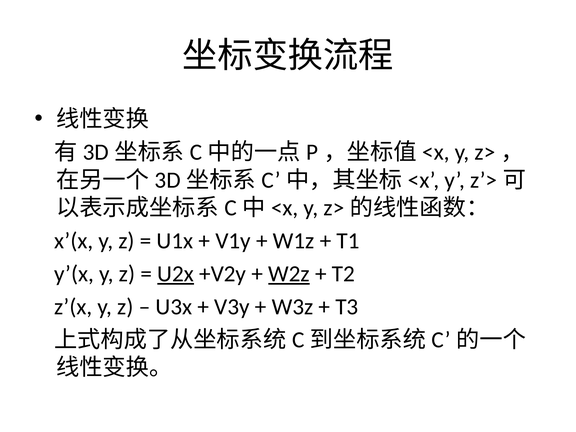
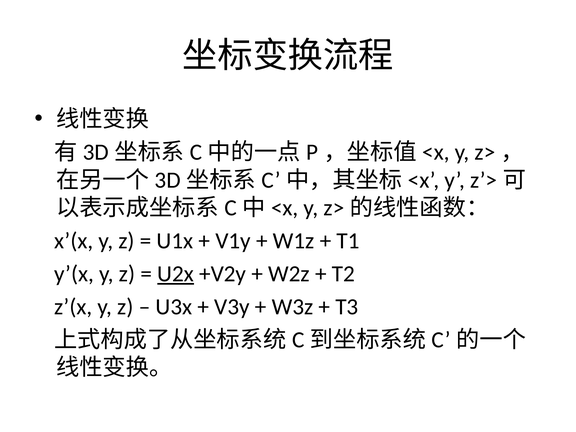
W2z underline: present -> none (289, 274)
